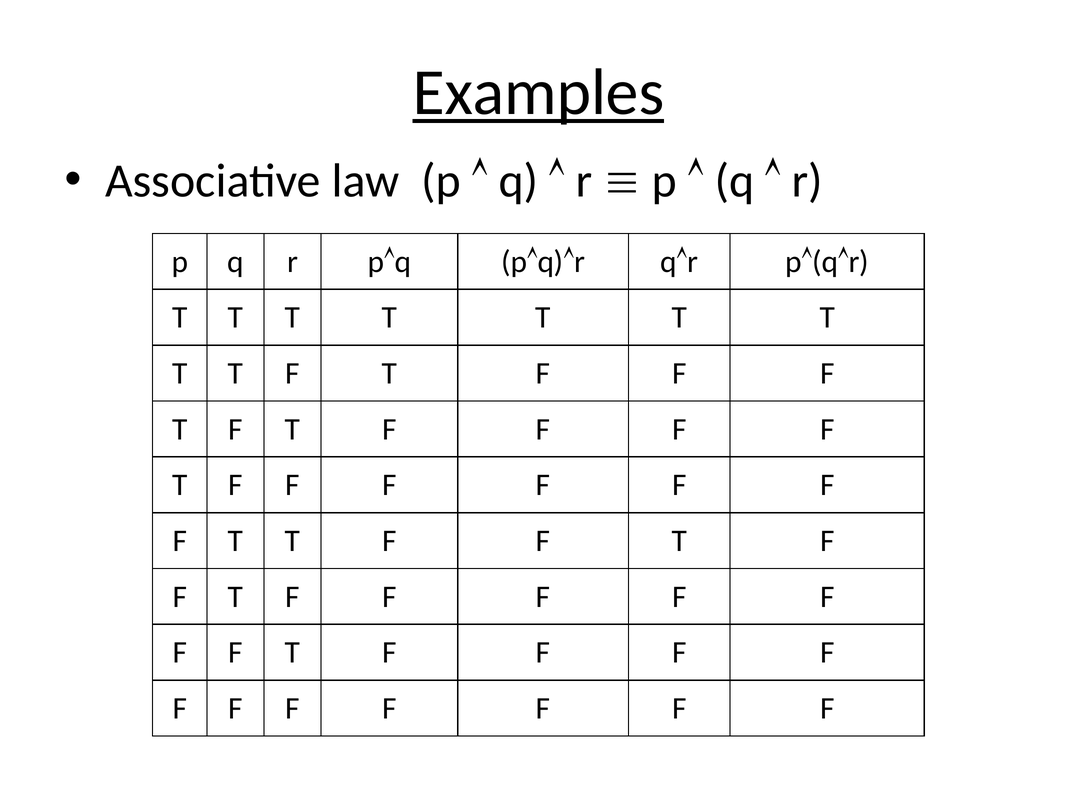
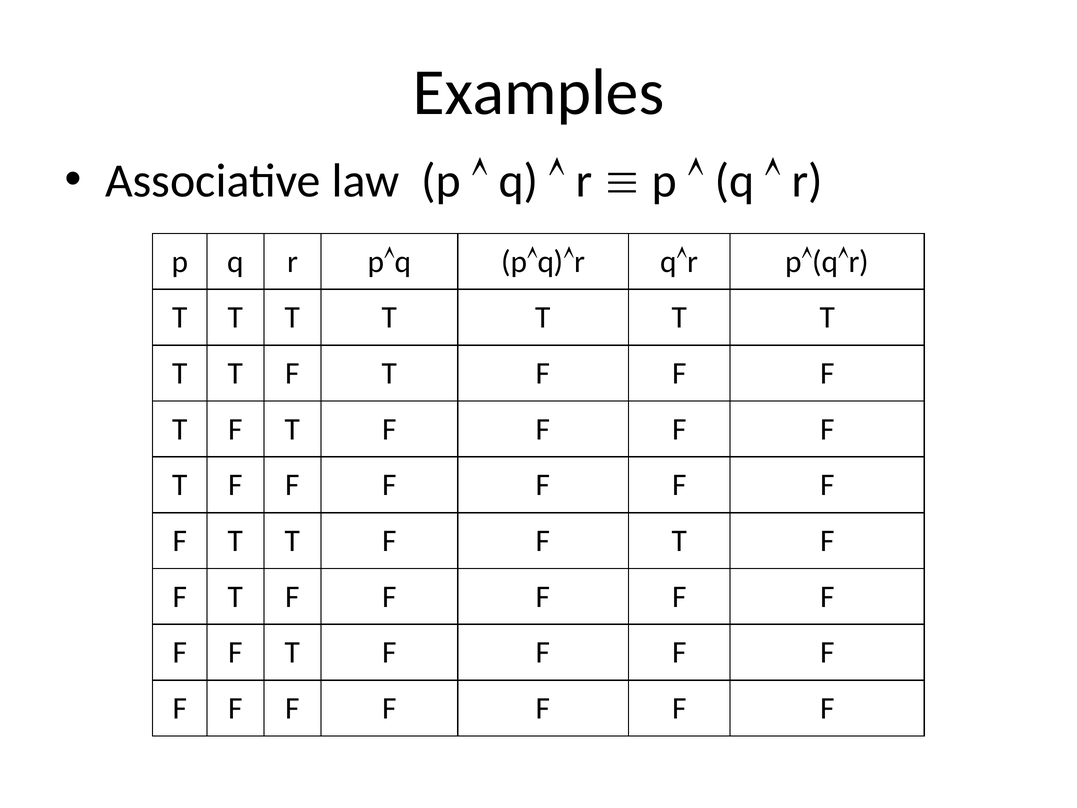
Examples underline: present -> none (538, 93)
